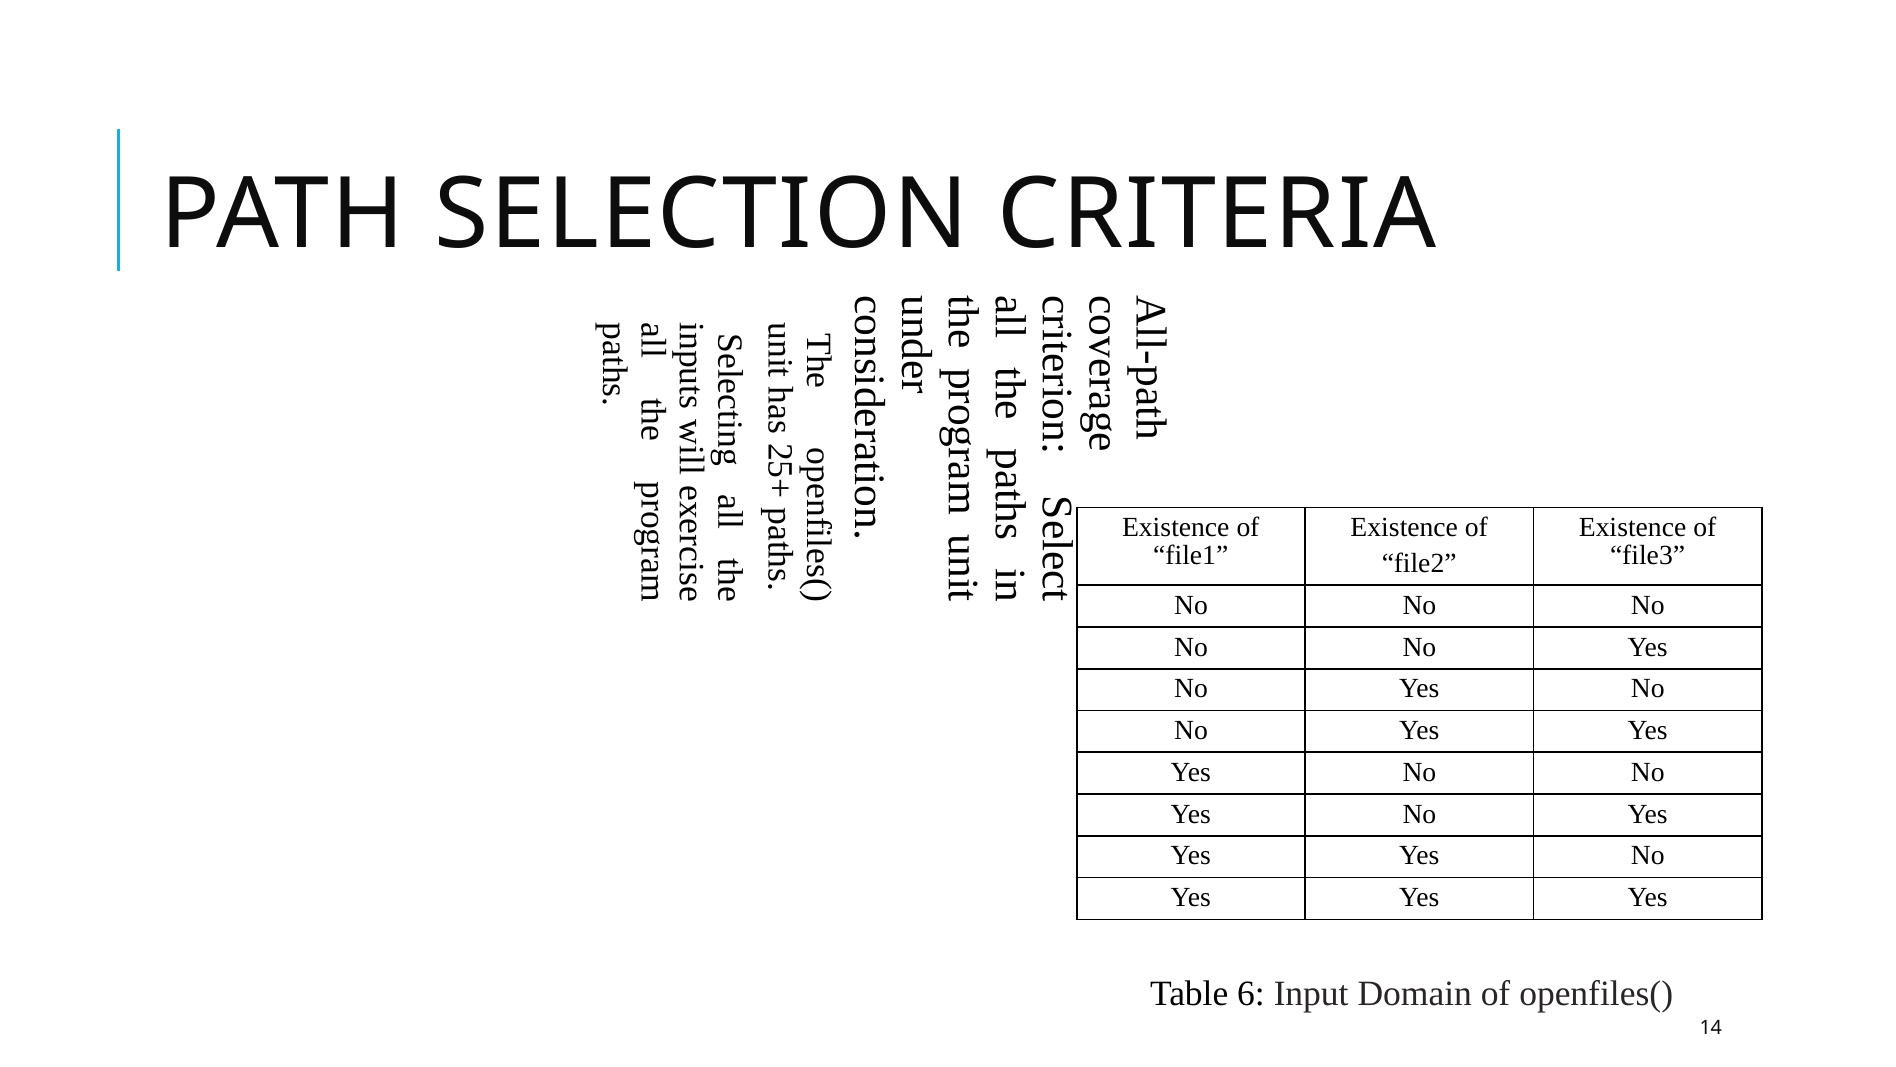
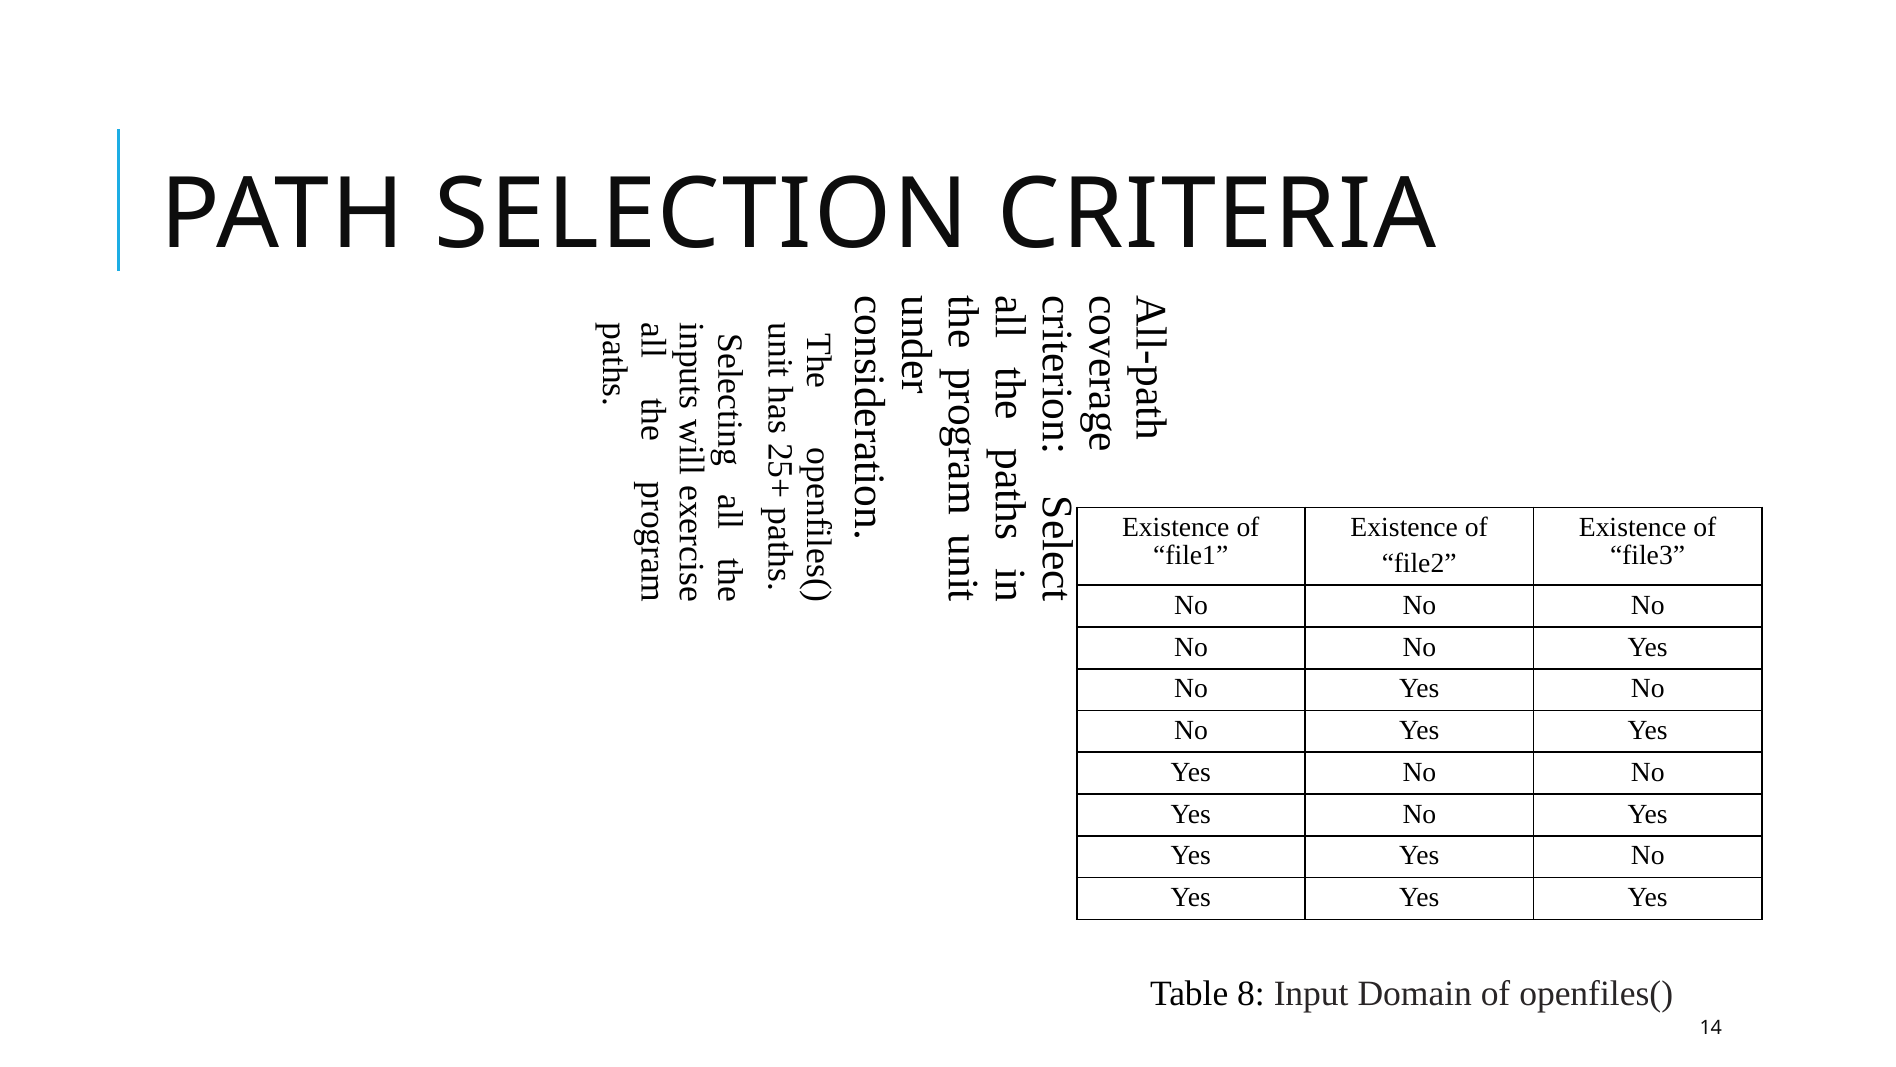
6: 6 -> 8 (1251, 994)
